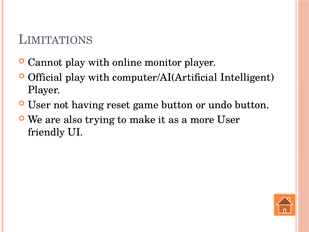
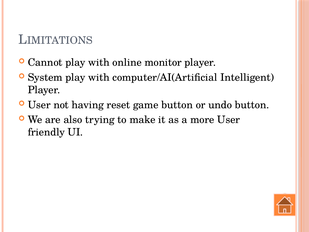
Official: Official -> System (45, 77)
